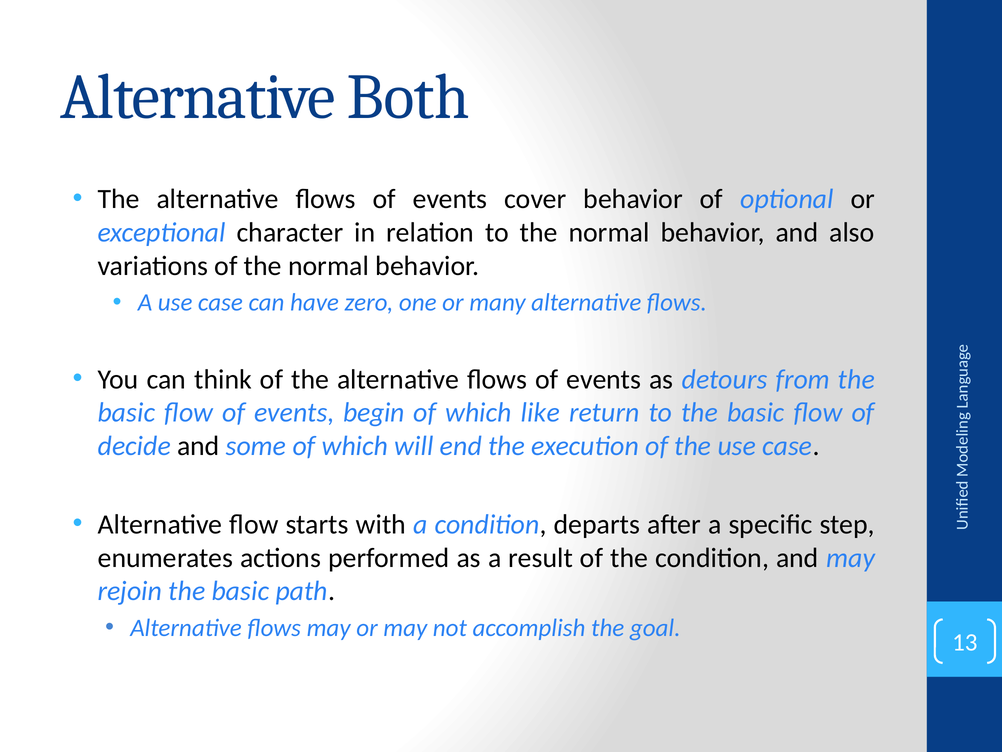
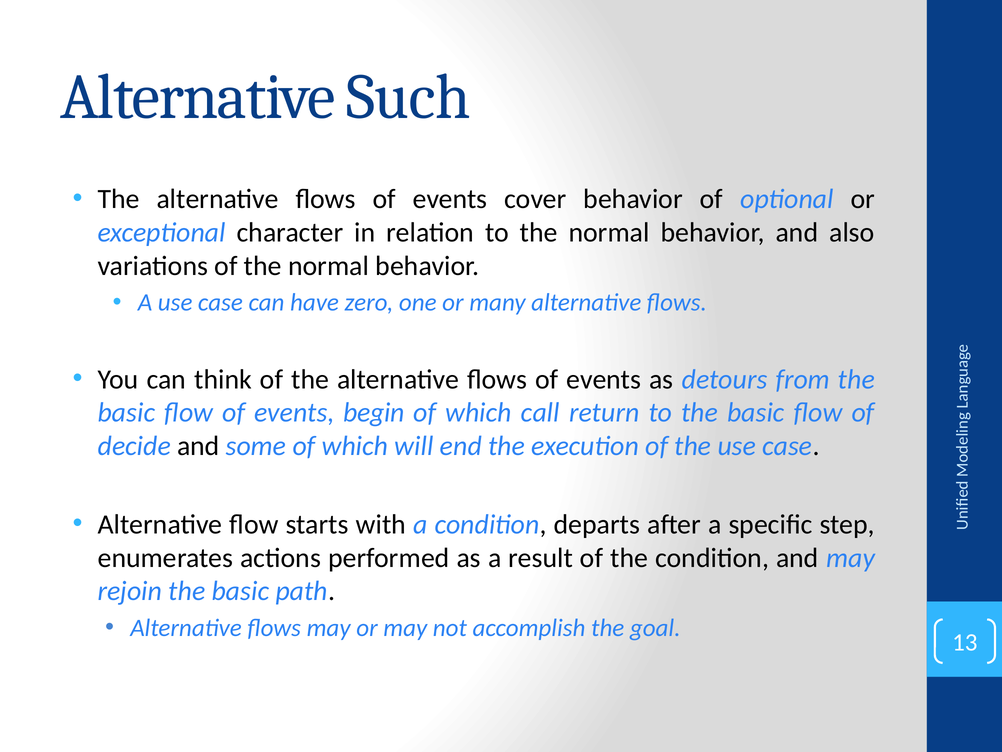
Both: Both -> Such (408, 97)
like: like -> call (540, 413)
